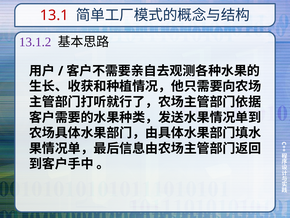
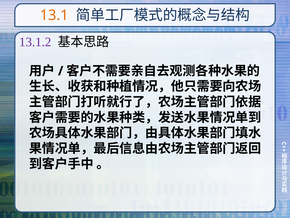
13.1 colour: red -> orange (54, 15)
